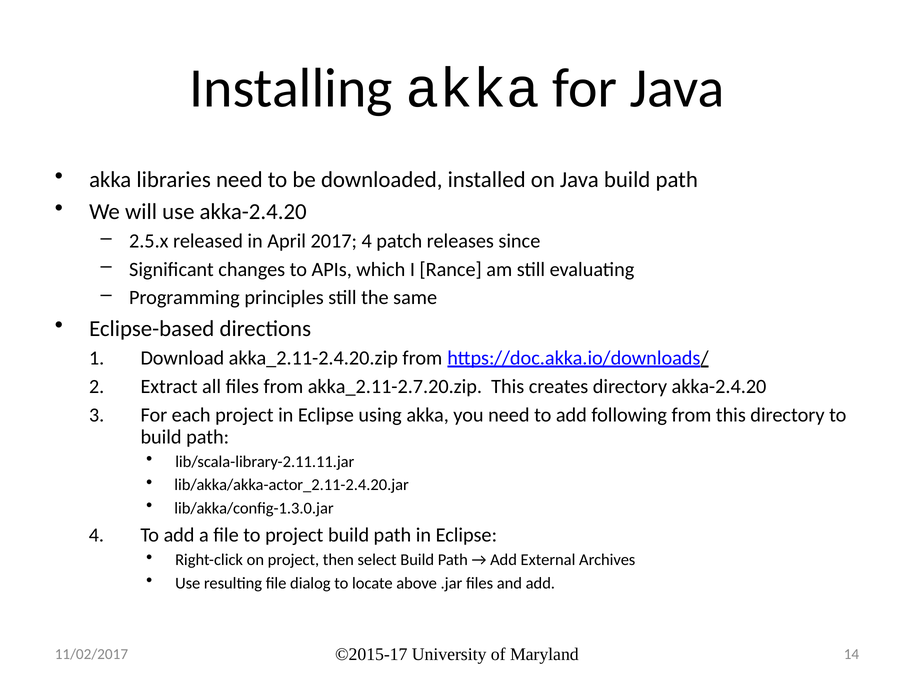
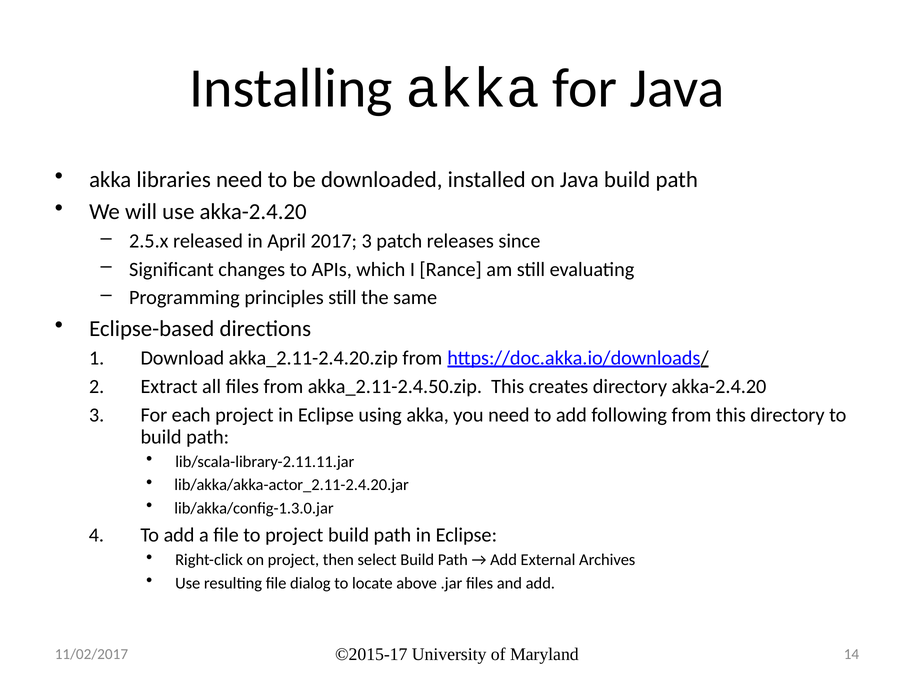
2017 4: 4 -> 3 (367, 241)
akka_2.11-2.7.20.zip: akka_2.11-2.7.20.zip -> akka_2.11-2.4.50.zip (395, 387)
